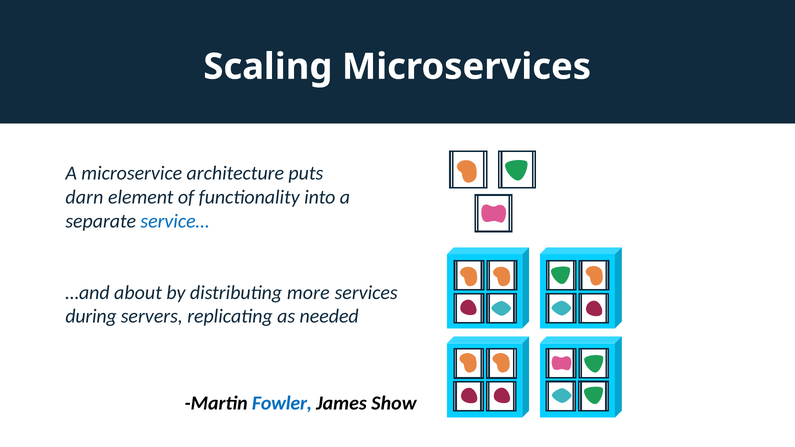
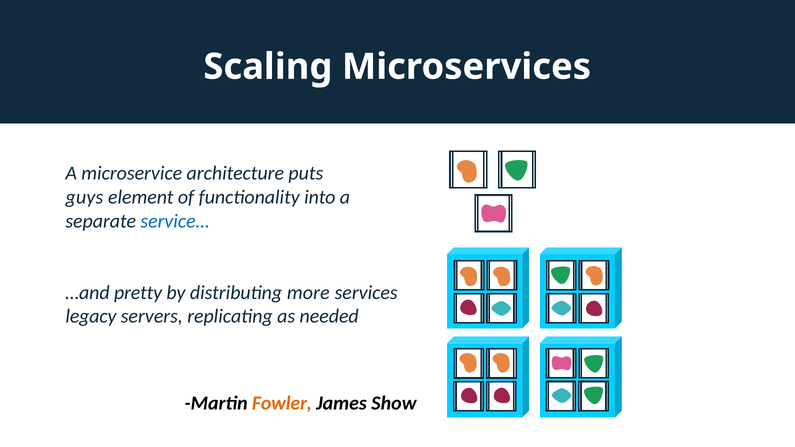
darn: darn -> guys (84, 197)
about: about -> pretty (138, 293)
during: during -> legacy (91, 317)
Fowler colour: blue -> orange (282, 404)
